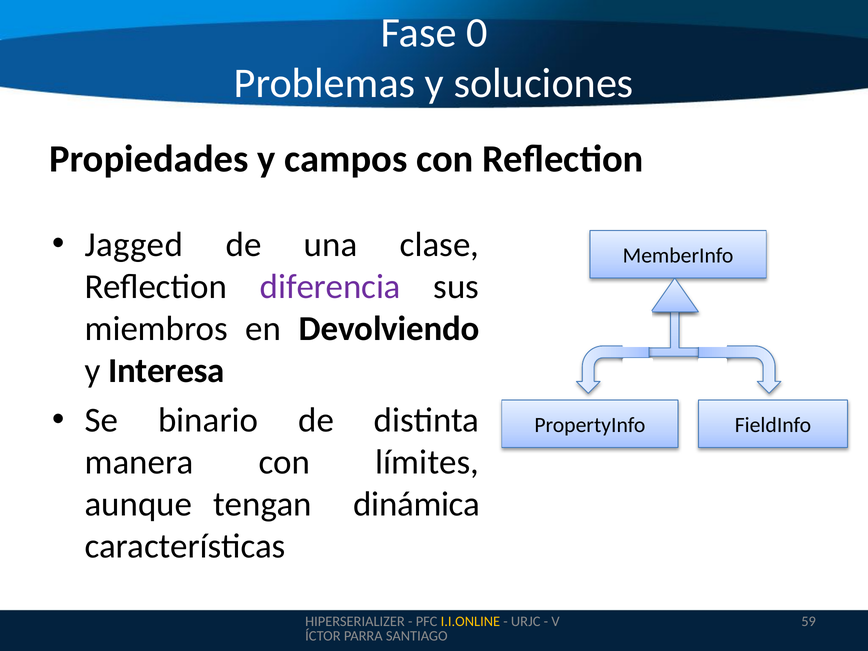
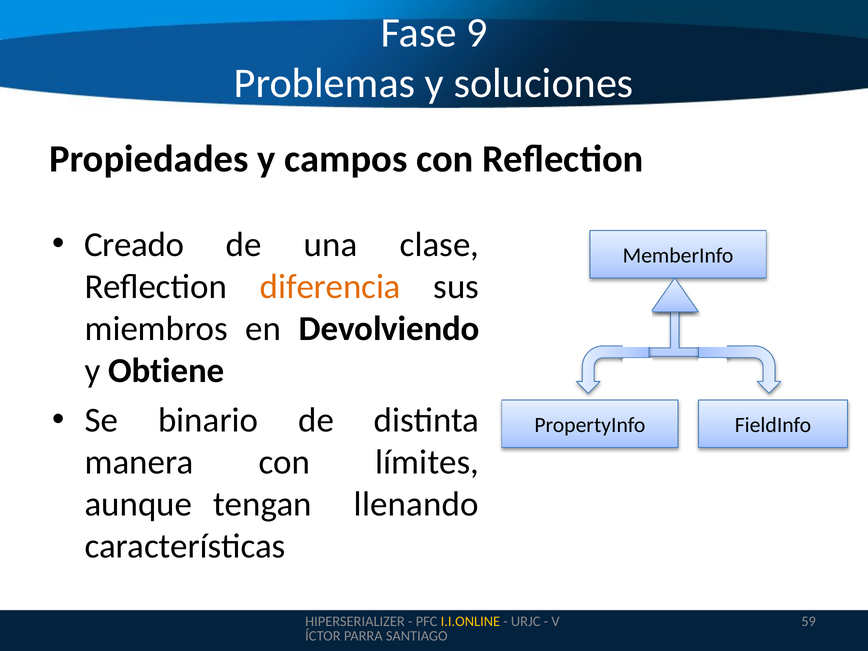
0: 0 -> 9 (477, 33)
Jagged: Jagged -> Creado (134, 245)
diferencia colour: purple -> orange (330, 287)
Interesa: Interesa -> Obtiene (166, 371)
dinámica: dinámica -> llenando (416, 504)
